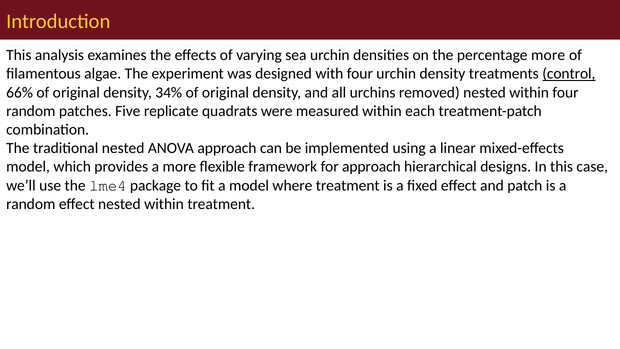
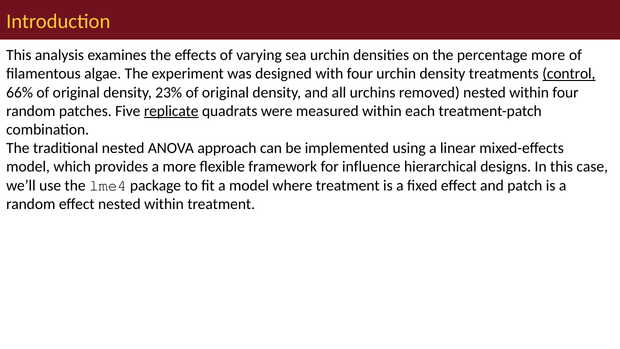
34%: 34% -> 23% (169, 92)
replicate underline: none -> present (171, 111)
for approach: approach -> influence (371, 167)
